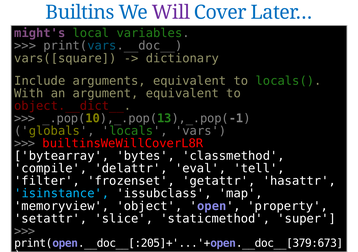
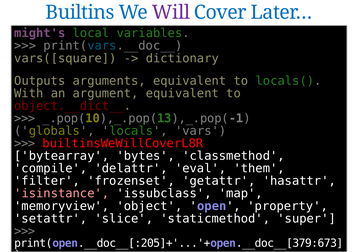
Include: Include -> Outputs (40, 81)
tell: tell -> them (259, 169)
isinstance colour: light blue -> pink (62, 194)
